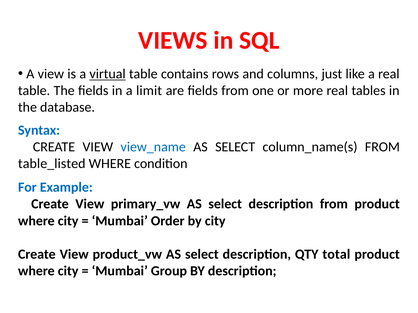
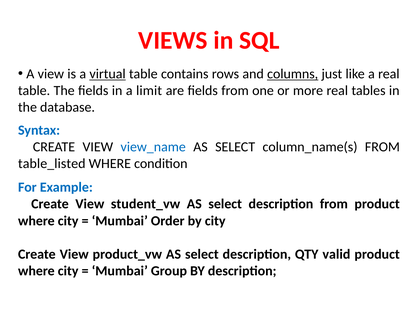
columns underline: none -> present (293, 74)
primary_vw: primary_vw -> student_vw (145, 204)
total: total -> valid (336, 255)
